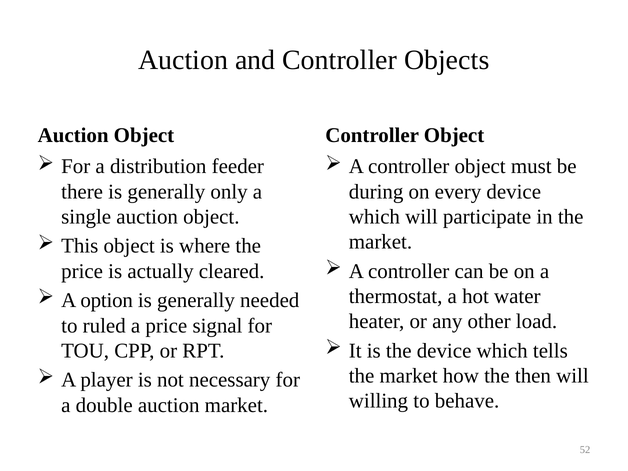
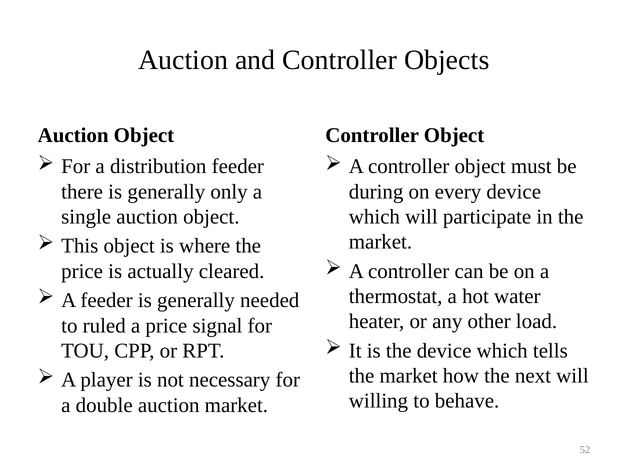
A option: option -> feeder (107, 300)
then: then -> next (533, 376)
